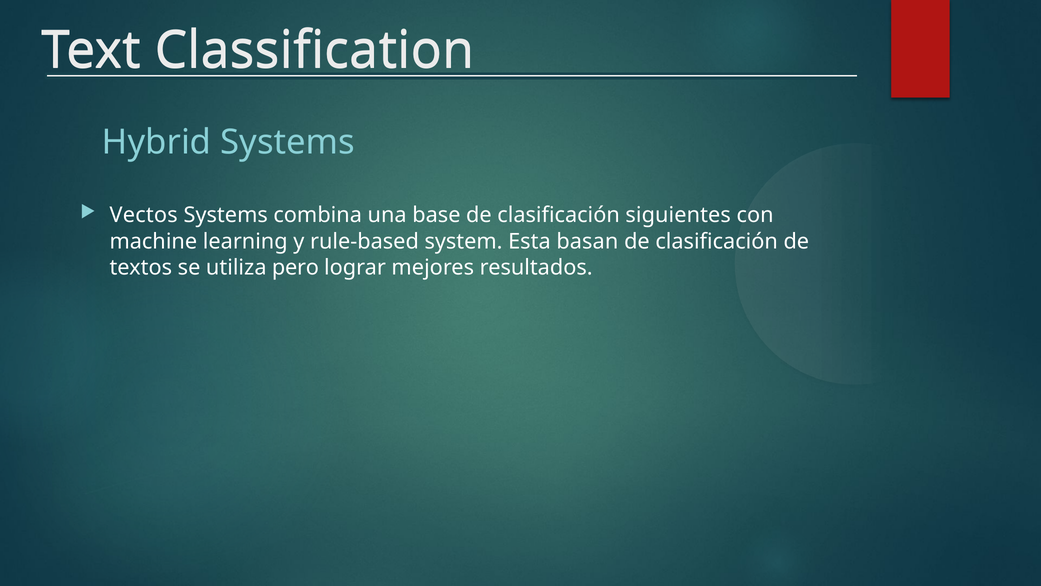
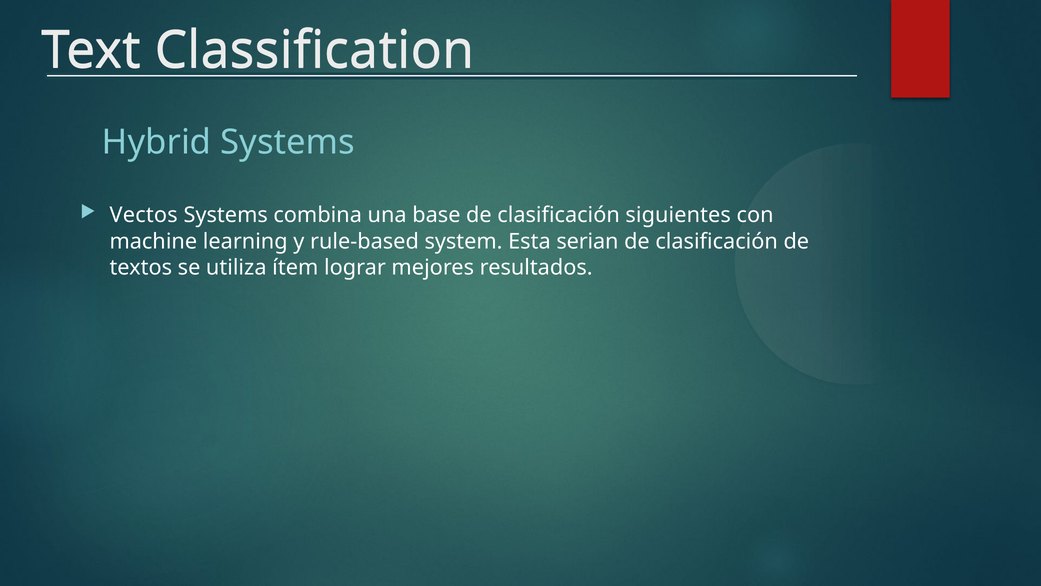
basan: basan -> serian (587, 241)
pero: pero -> ítem (295, 267)
